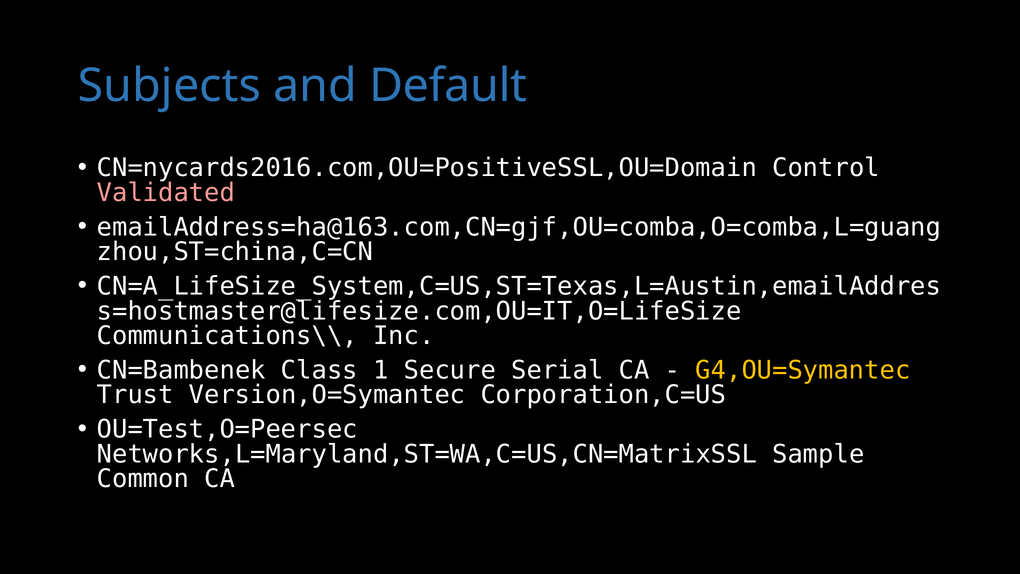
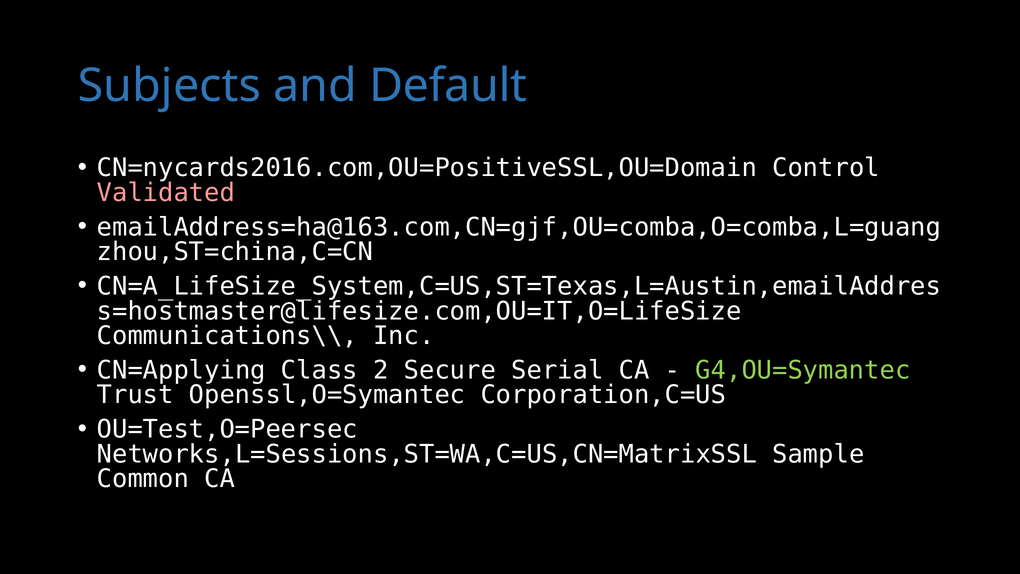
CN=Bambenek: CN=Bambenek -> CN=Applying (181, 370)
1: 1 -> 2 (381, 370)
G4,OU=Symantec colour: yellow -> light green (803, 370)
Version,O=Symantec: Version,O=Symantec -> Openssl,O=Symantec (327, 395)
Networks,L=Maryland,ST=WA,C=US,CN=MatrixSSL: Networks,L=Maryland,ST=WA,C=US,CN=MatrixSSL -> Networks,L=Sessions,ST=WA,C=US,CN=MatrixSSL (427, 454)
